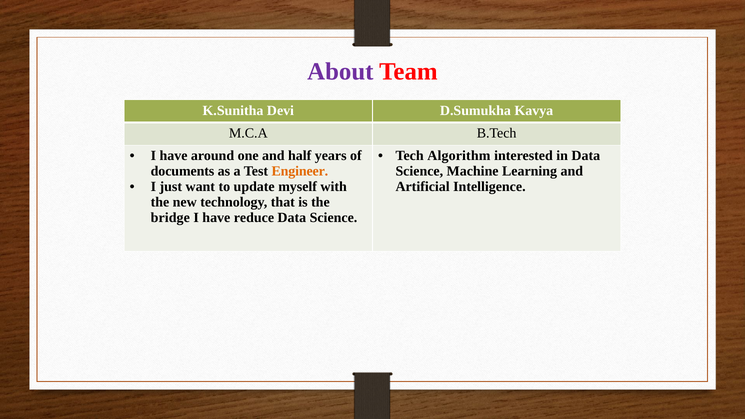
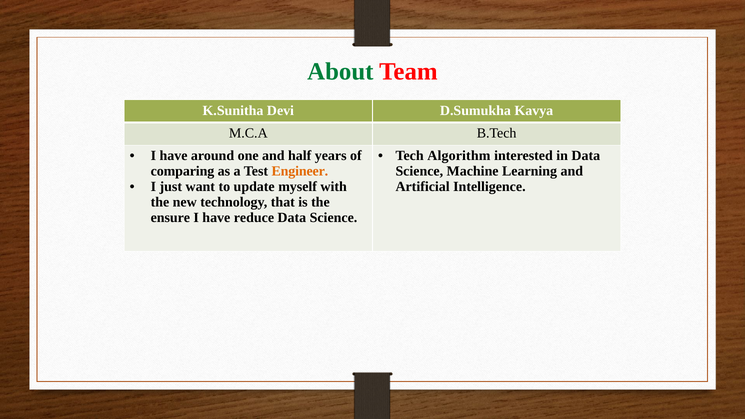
About colour: purple -> green (340, 71)
documents: documents -> comparing (182, 171)
bridge: bridge -> ensure (170, 218)
